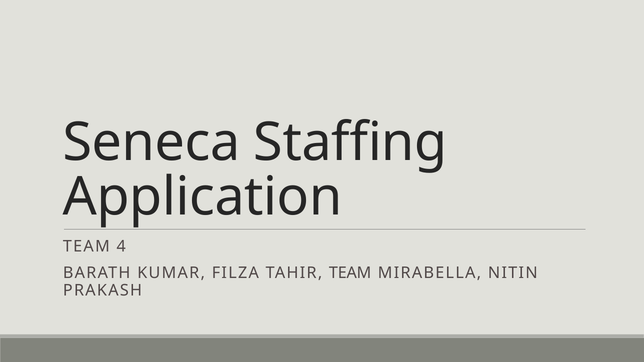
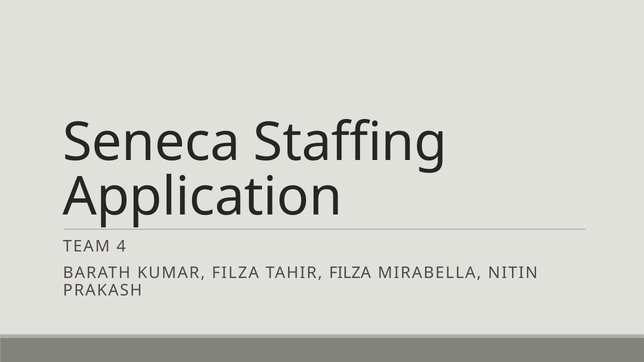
TAHIR TEAM: TEAM -> FILZA (350, 273)
